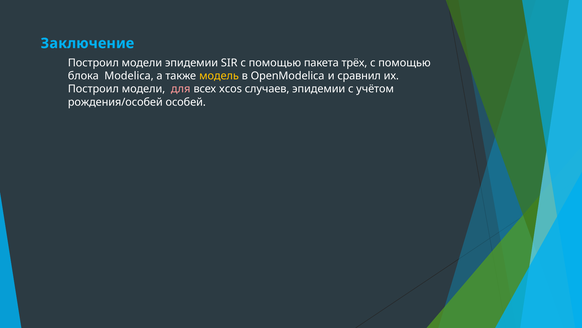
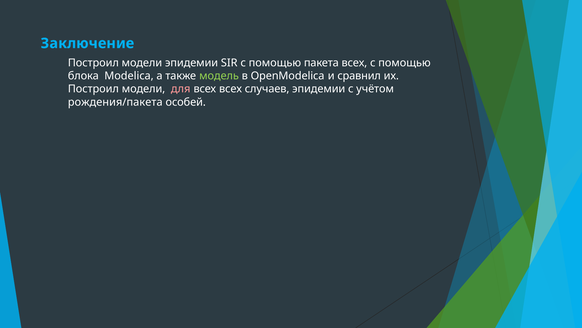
пакета трёх: трёх -> всех (354, 63)
модель colour: yellow -> light green (219, 76)
всех xcos: xcos -> всех (231, 89)
рождения/особей: рождения/особей -> рождения/пакета (115, 102)
